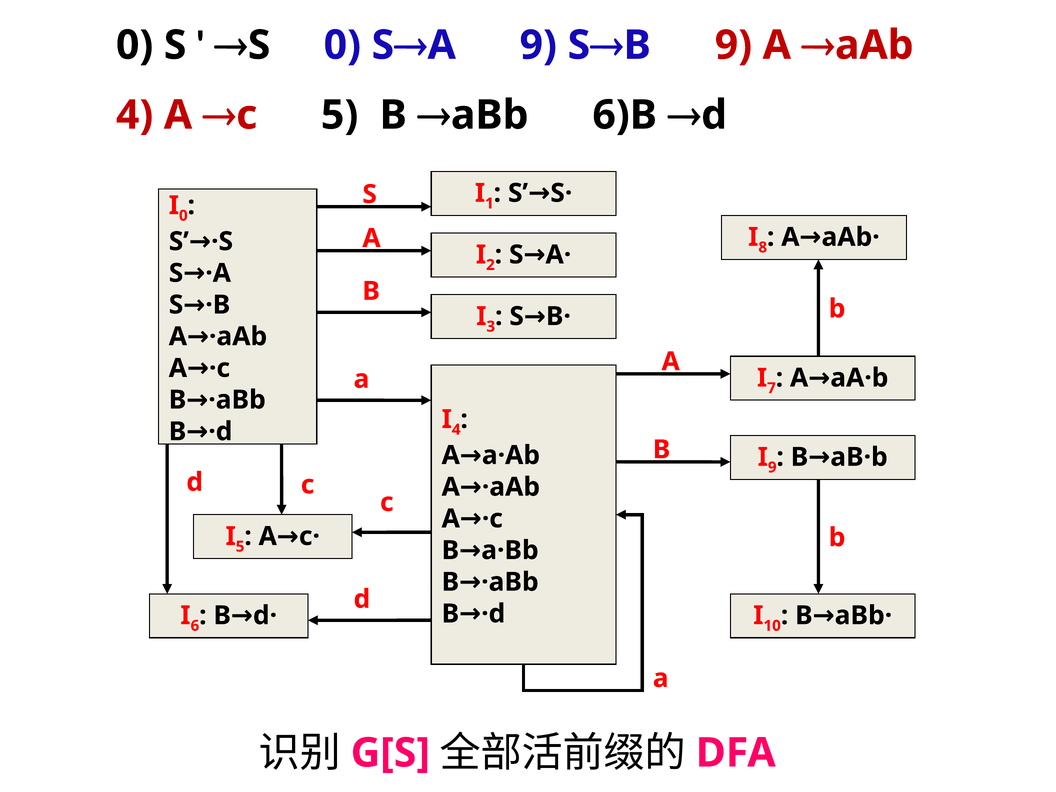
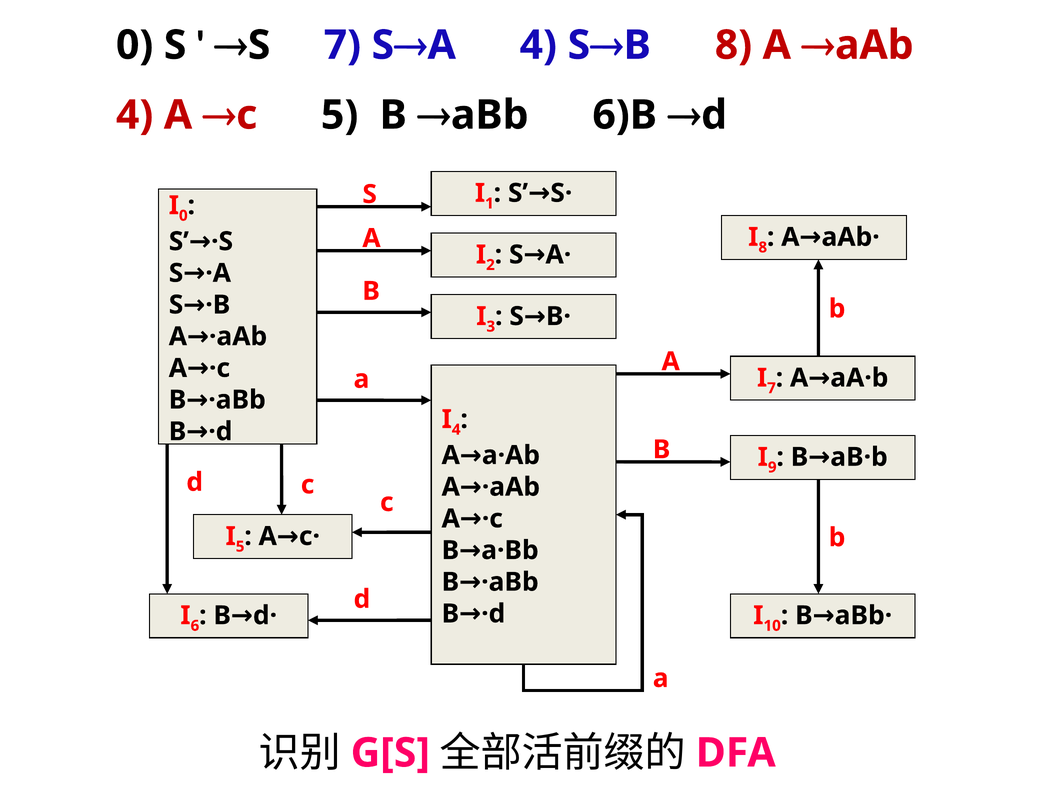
S 0: 0 -> 7 (342, 45)
A 9: 9 -> 4 (538, 45)
B 9: 9 -> 8 (733, 45)
